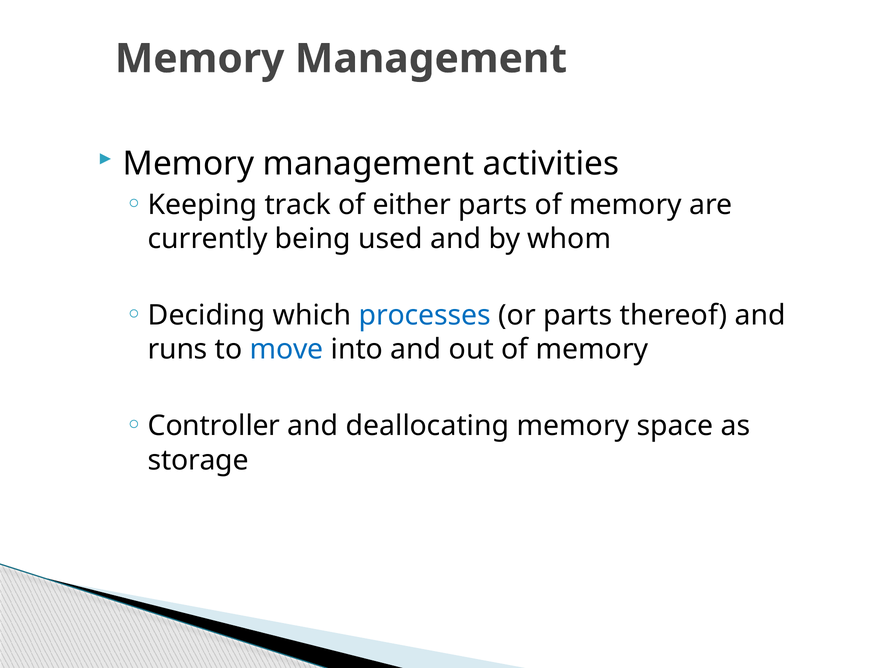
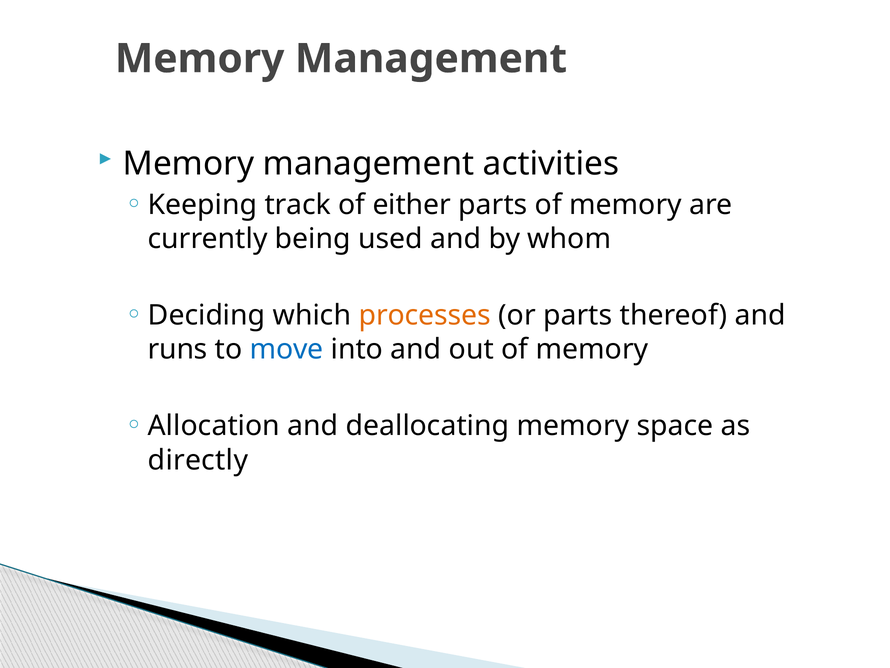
processes colour: blue -> orange (425, 315)
Controller: Controller -> Allocation (214, 426)
storage: storage -> directly (198, 460)
